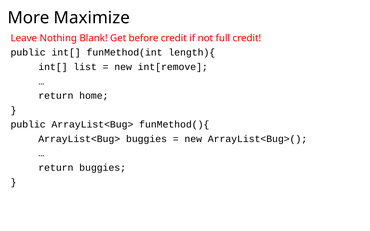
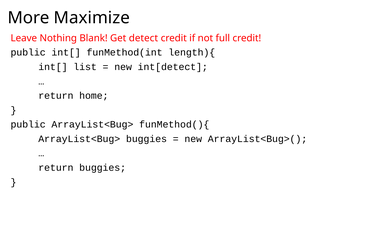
before: before -> detect (143, 38)
int[remove: int[remove -> int[detect (173, 67)
